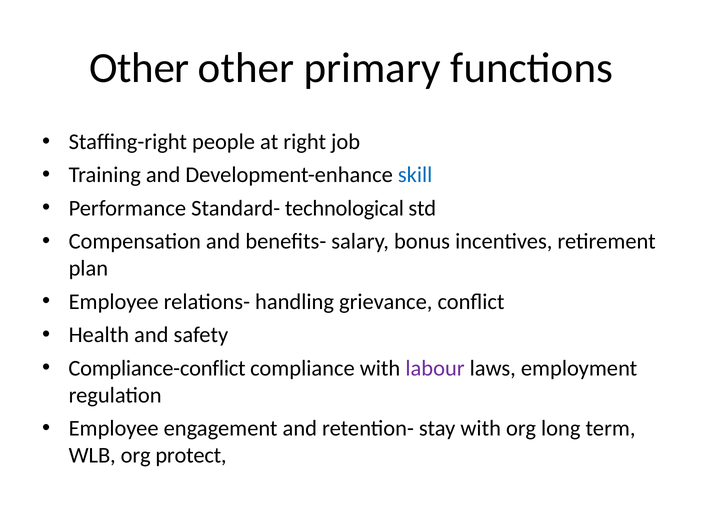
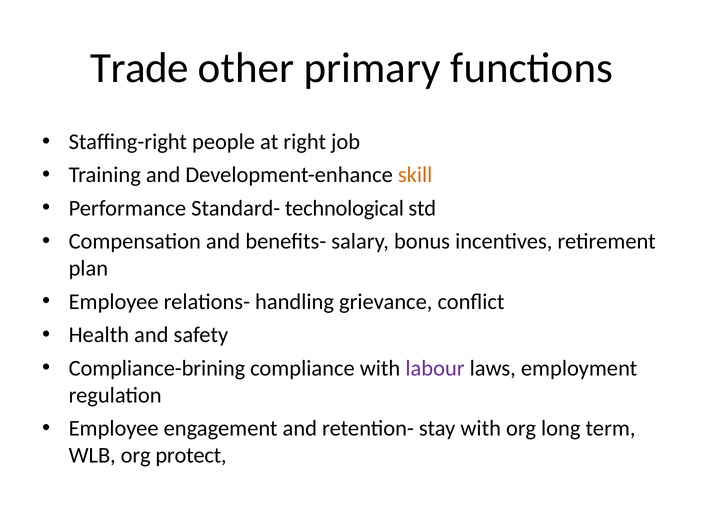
Other: Other -> Trade (139, 68)
skill colour: blue -> orange (415, 175)
Compliance-conflict: Compliance-conflict -> Compliance-brining (157, 368)
